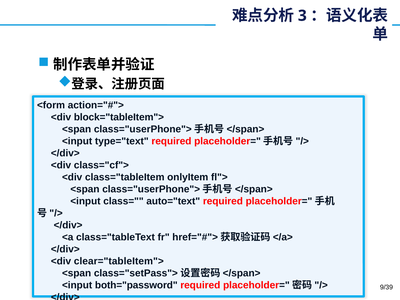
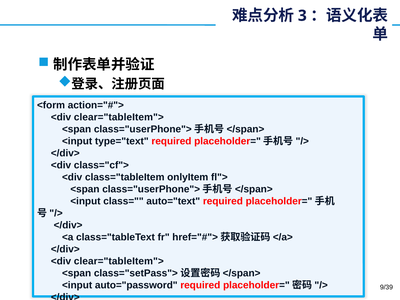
block="tableItem">: block="tableItem"> -> clear="tableItem"> (119, 117)
both="password: both="password -> auto="password (136, 285)
